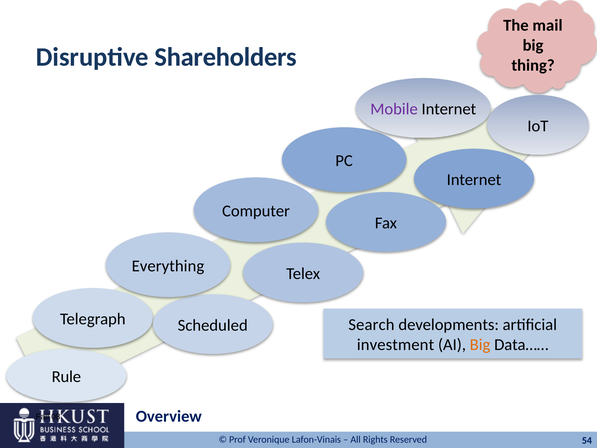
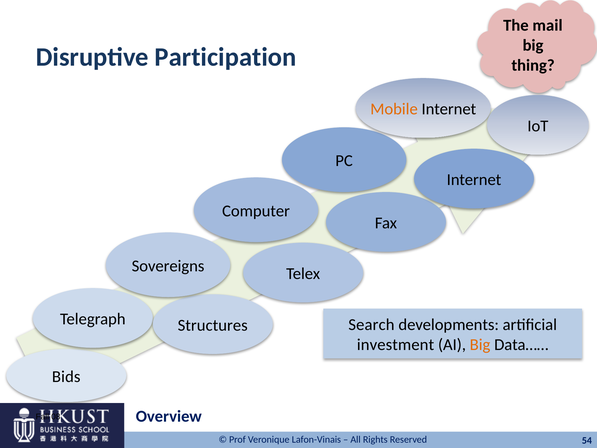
Shareholders: Shareholders -> Participation (226, 57)
Mobile colour: purple -> orange (394, 109)
Everything: Everything -> Sovereigns (168, 266)
Scheduled: Scheduled -> Structures (213, 325)
Rule: Rule -> Bids (66, 376)
